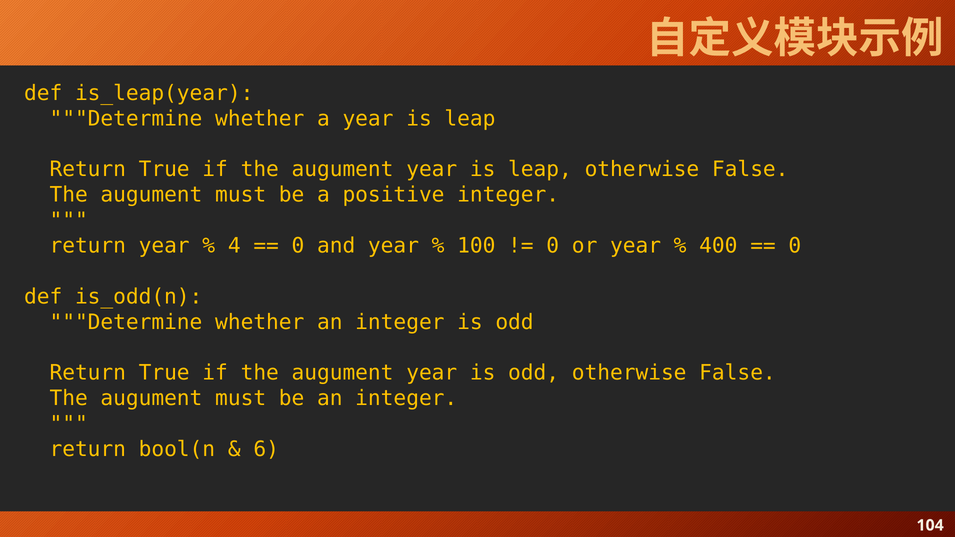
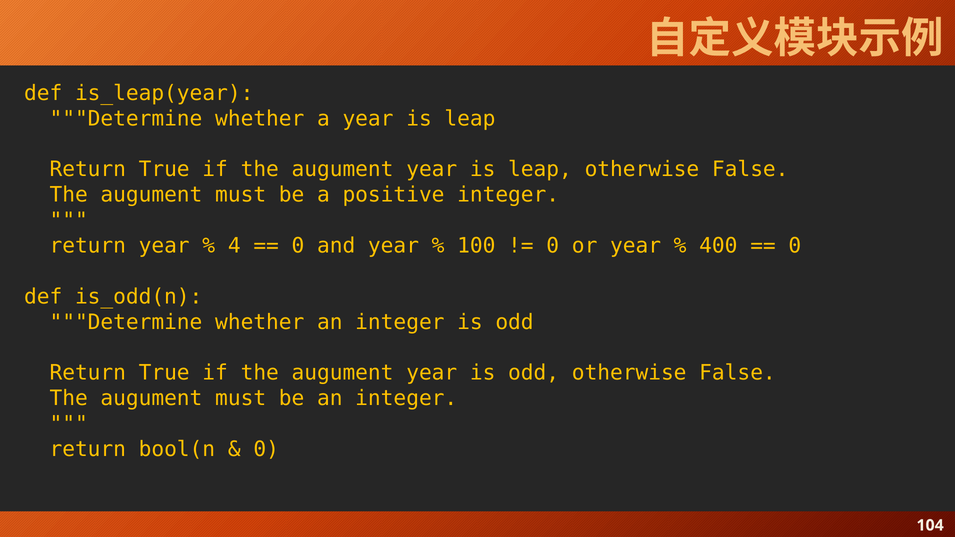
6: 6 -> 0 (266, 449)
